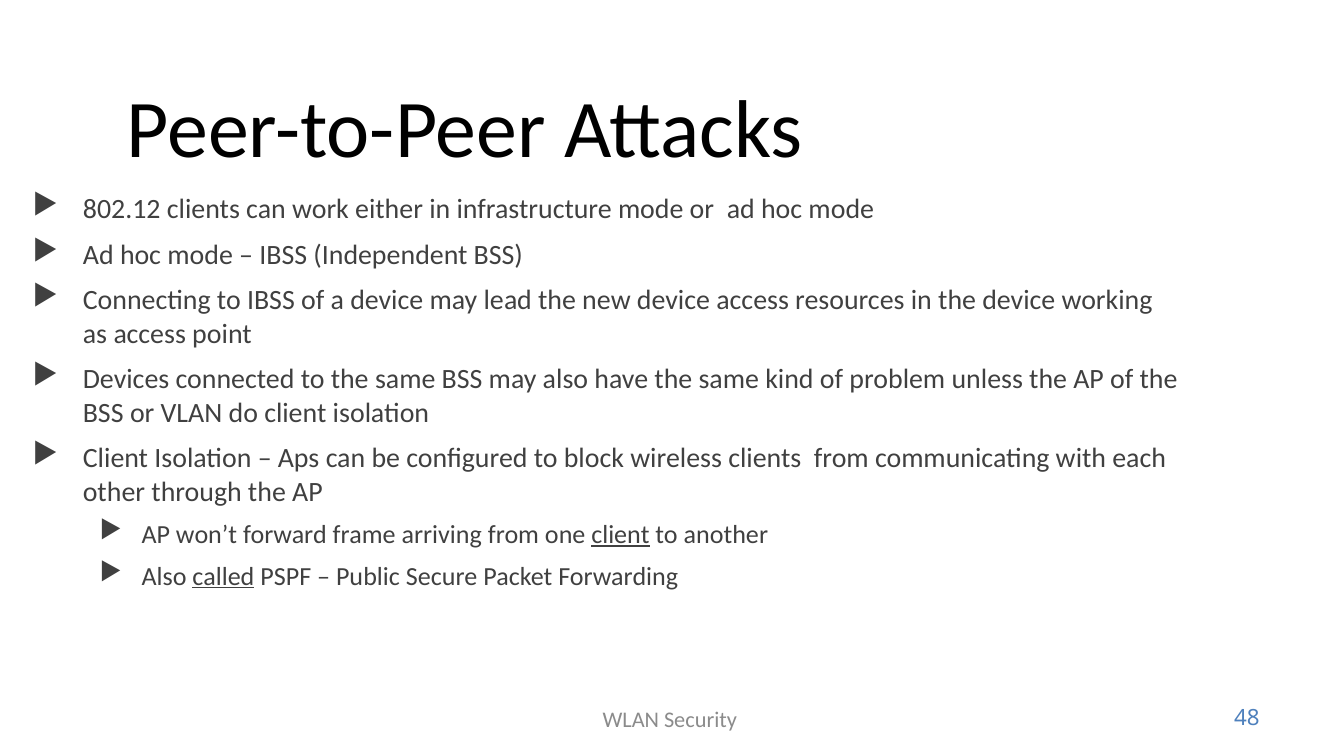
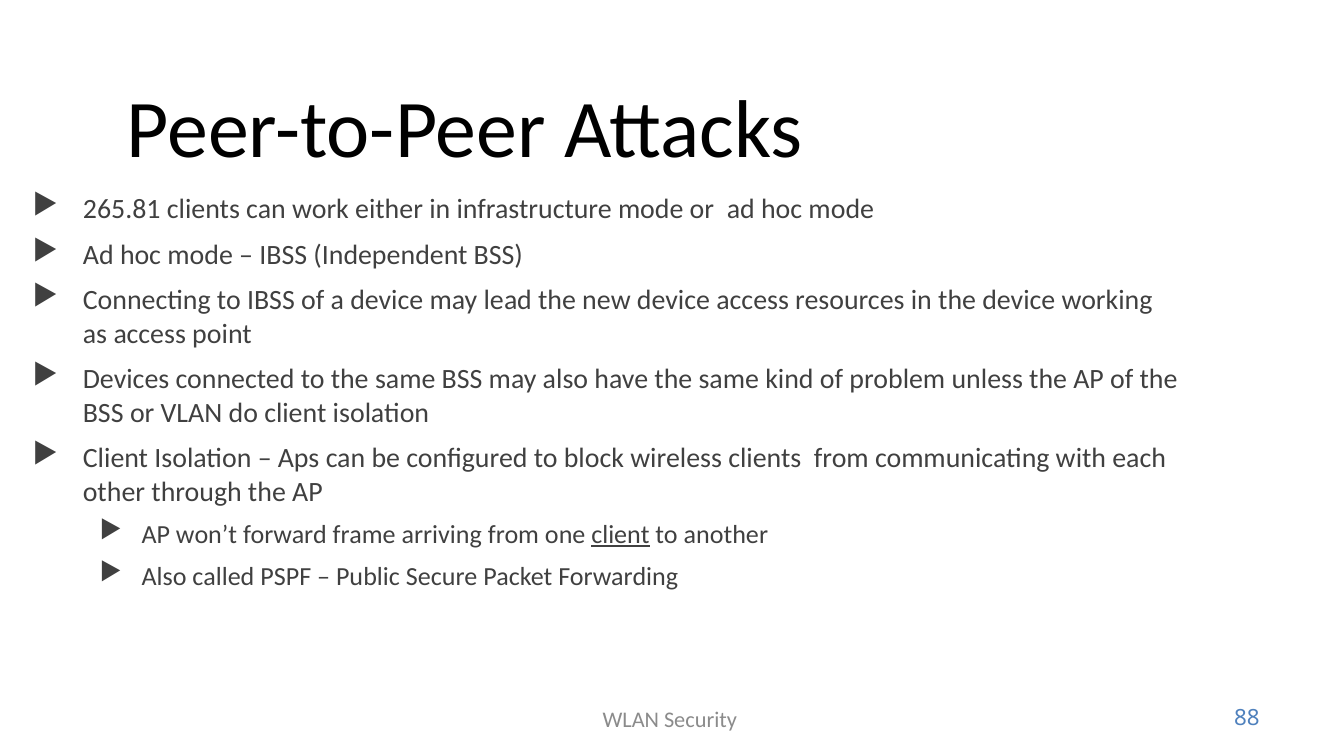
802.12: 802.12 -> 265.81 (122, 210)
called underline: present -> none (223, 576)
48: 48 -> 88 (1247, 718)
